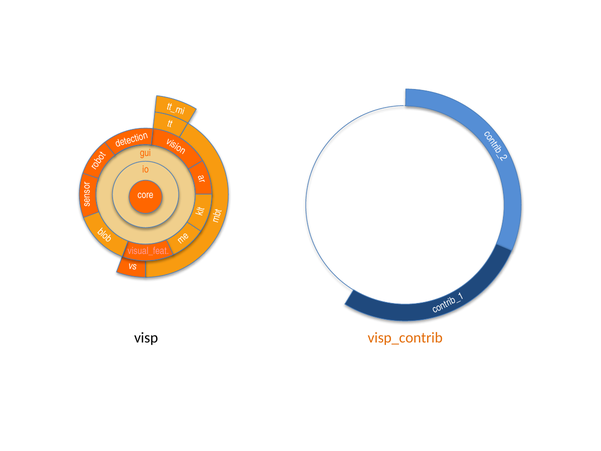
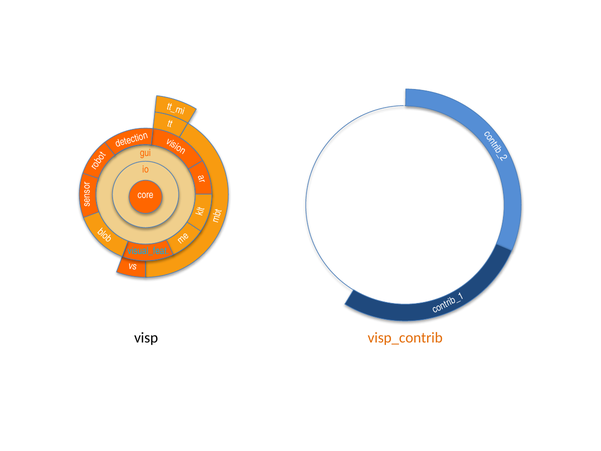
visual_feat colour: pink -> light blue (148, 251)
